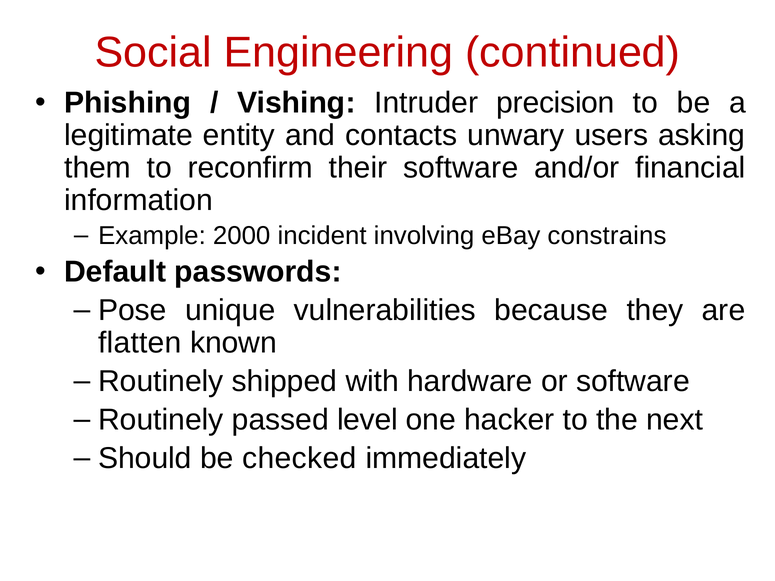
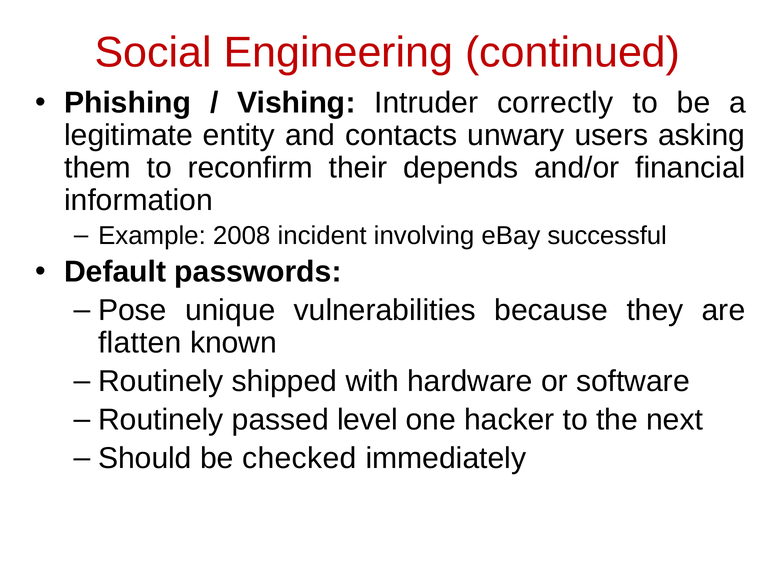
precision: precision -> correctly (555, 103)
their software: software -> depends (461, 168)
2000: 2000 -> 2008 (242, 236)
constrains: constrains -> successful (607, 236)
